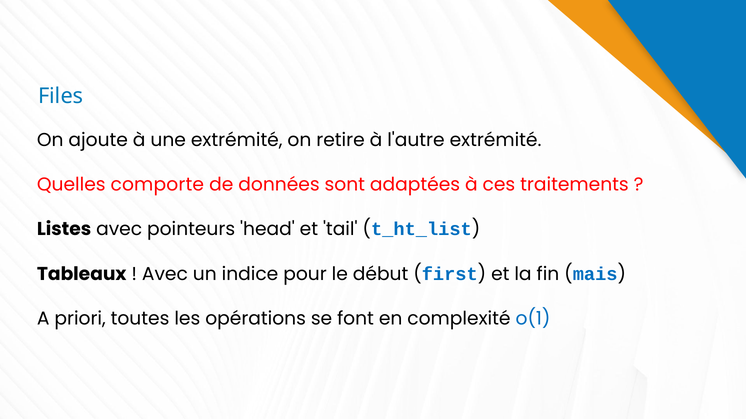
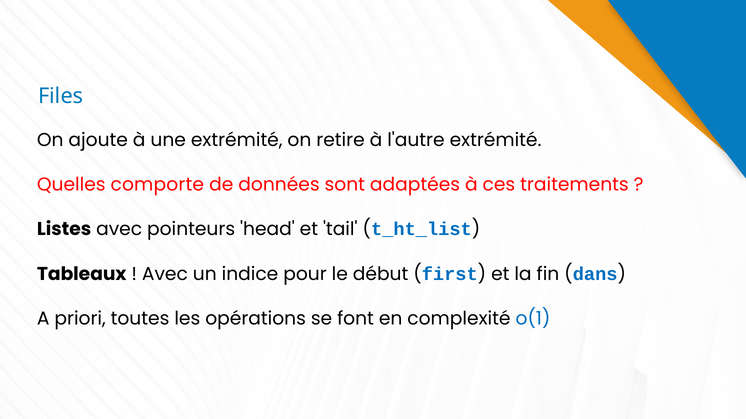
mais: mais -> dans (595, 274)
